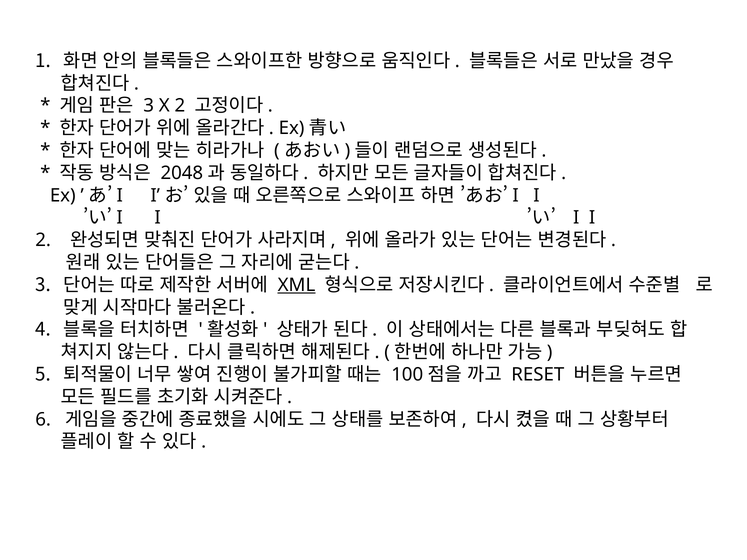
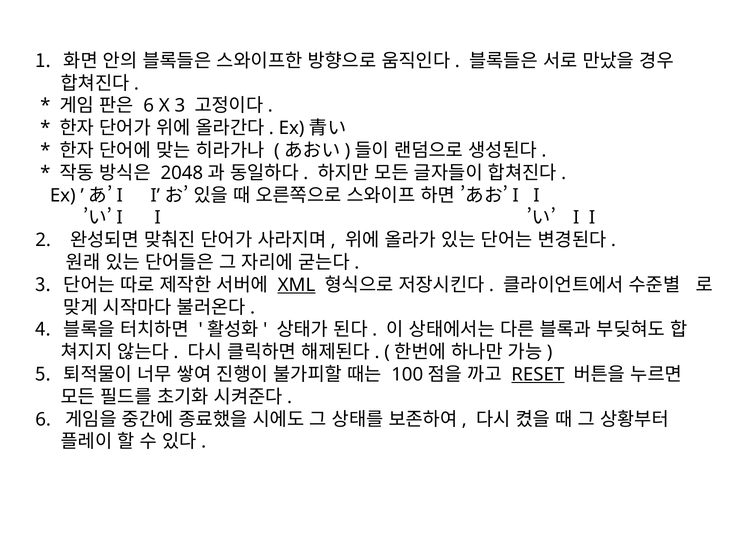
3: 3 -> 6 (149, 106)
X 2: 2 -> 3 (180, 106)
RESET underline: none -> present (538, 375)
